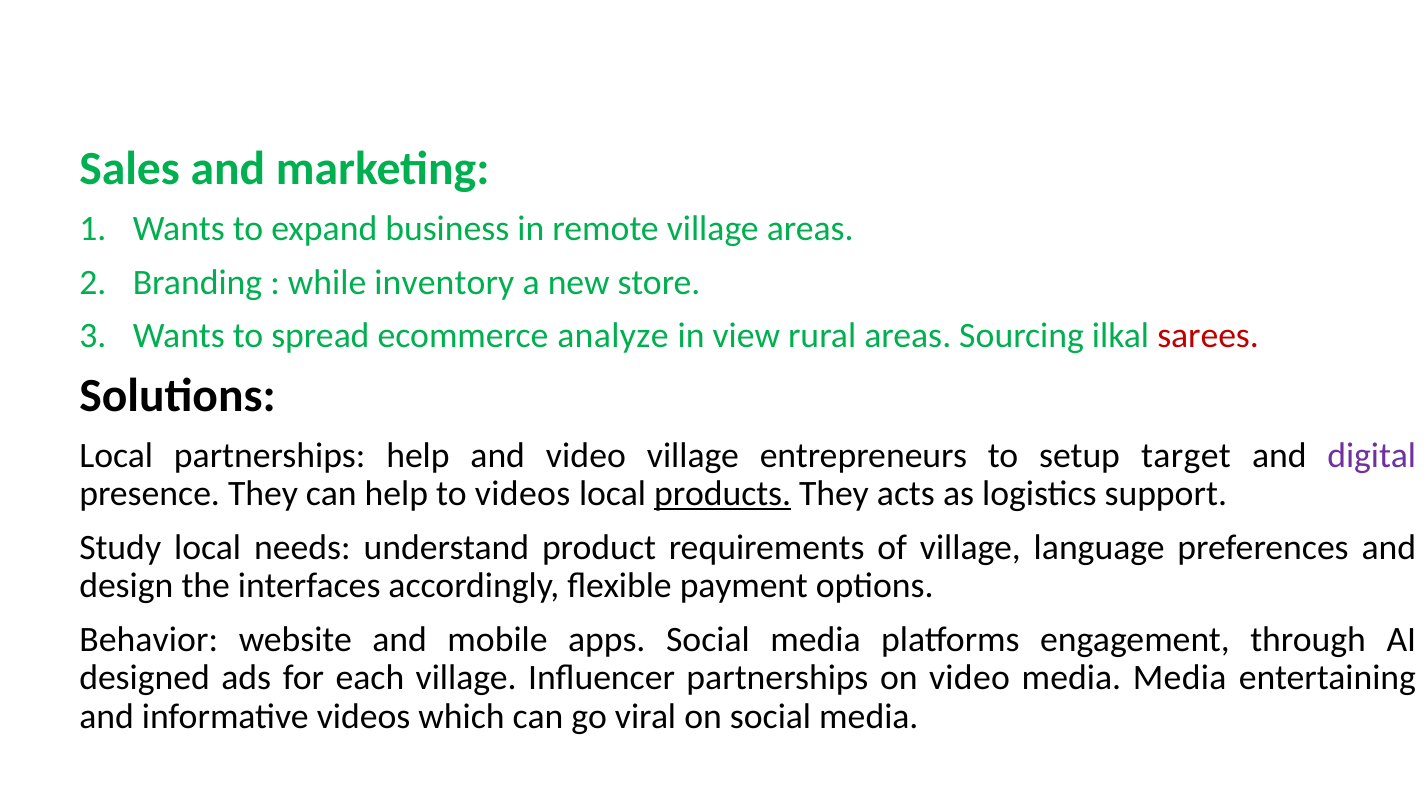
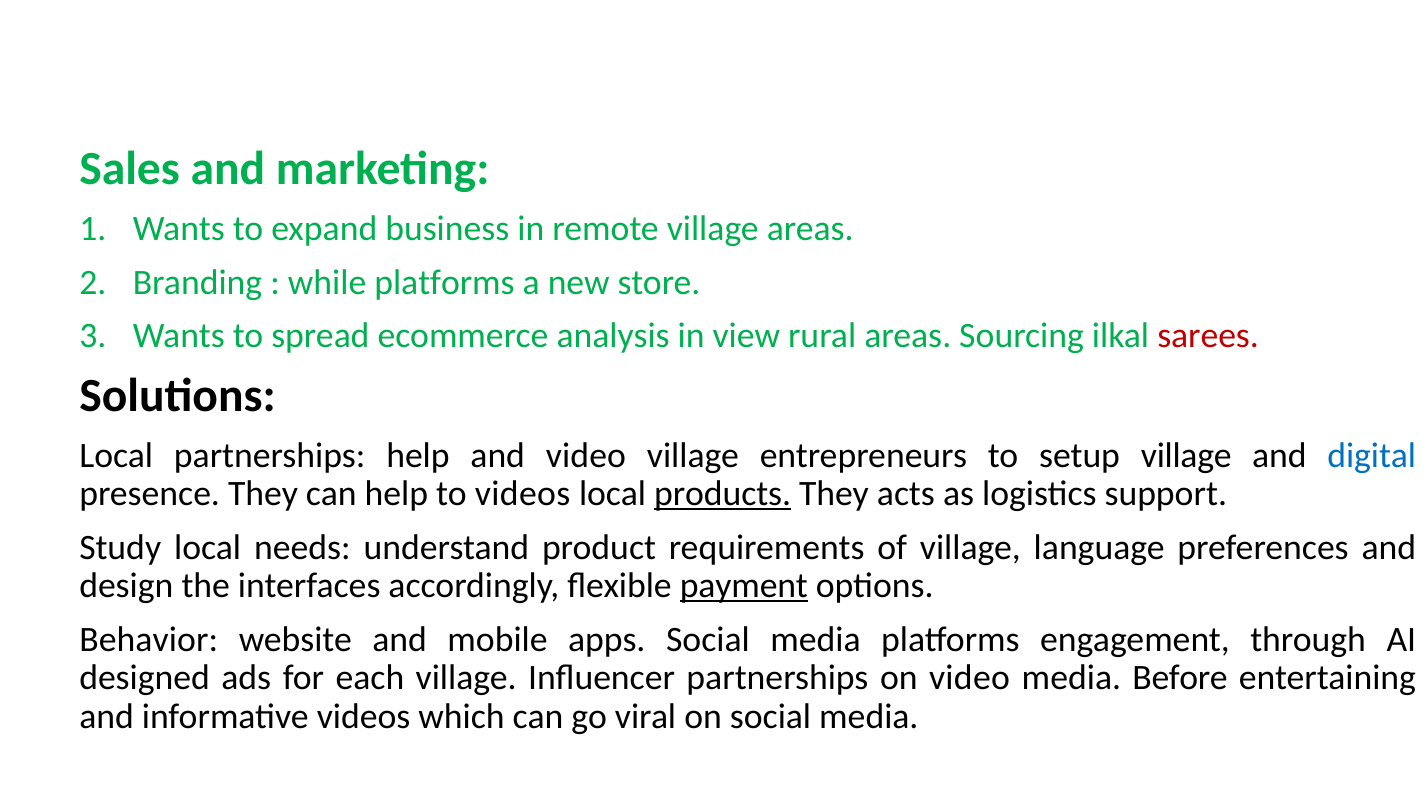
while inventory: inventory -> platforms (444, 282)
analyze: analyze -> analysis (613, 336)
setup target: target -> village (1186, 456)
digital colour: purple -> blue (1372, 456)
payment underline: none -> present (744, 586)
media Media: Media -> Before (1180, 678)
